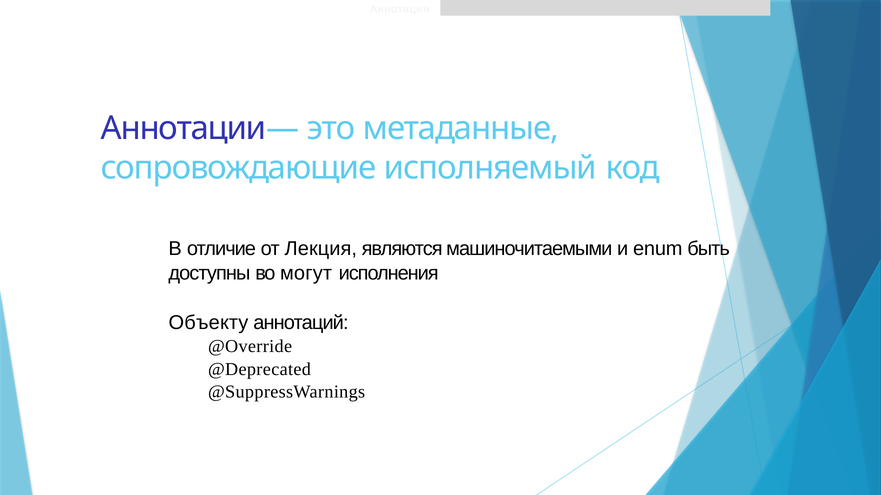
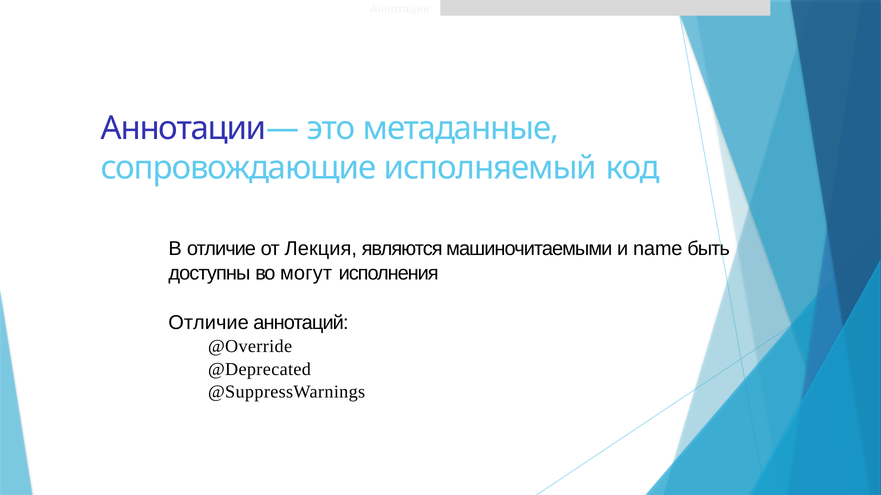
enum: enum -> name (658, 249)
Объекту: Объекту -> Отличие (209, 323)
